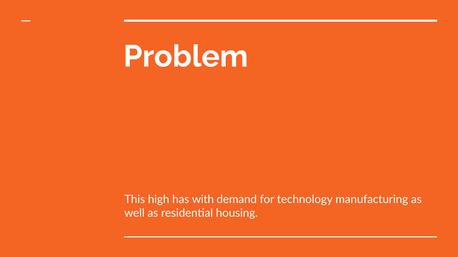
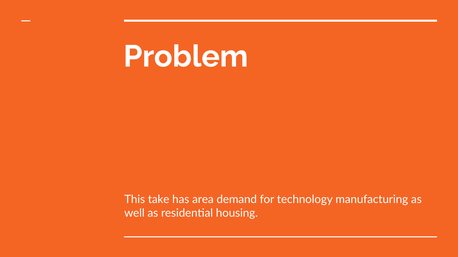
high: high -> take (159, 200)
with: with -> area (203, 200)
